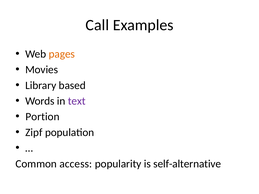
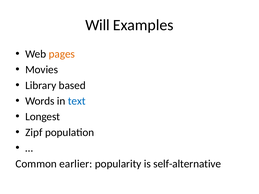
Call: Call -> Will (97, 25)
text colour: purple -> blue (77, 101)
Portion: Portion -> Longest (43, 117)
access: access -> earlier (76, 164)
